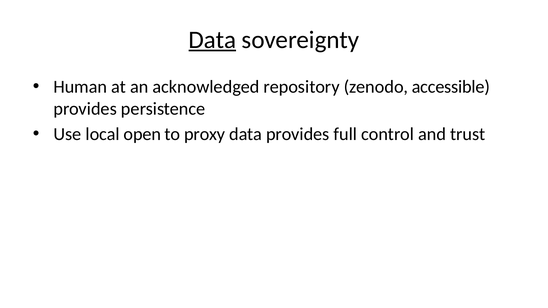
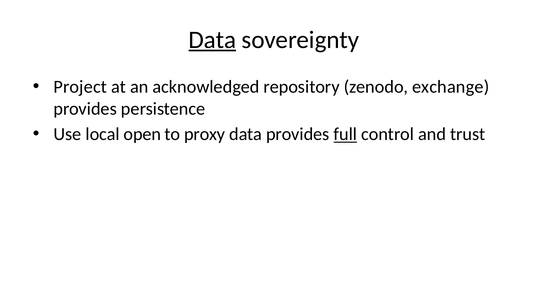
Human: Human -> Project (80, 87)
accessible: accessible -> exchange (451, 87)
full underline: none -> present (345, 134)
